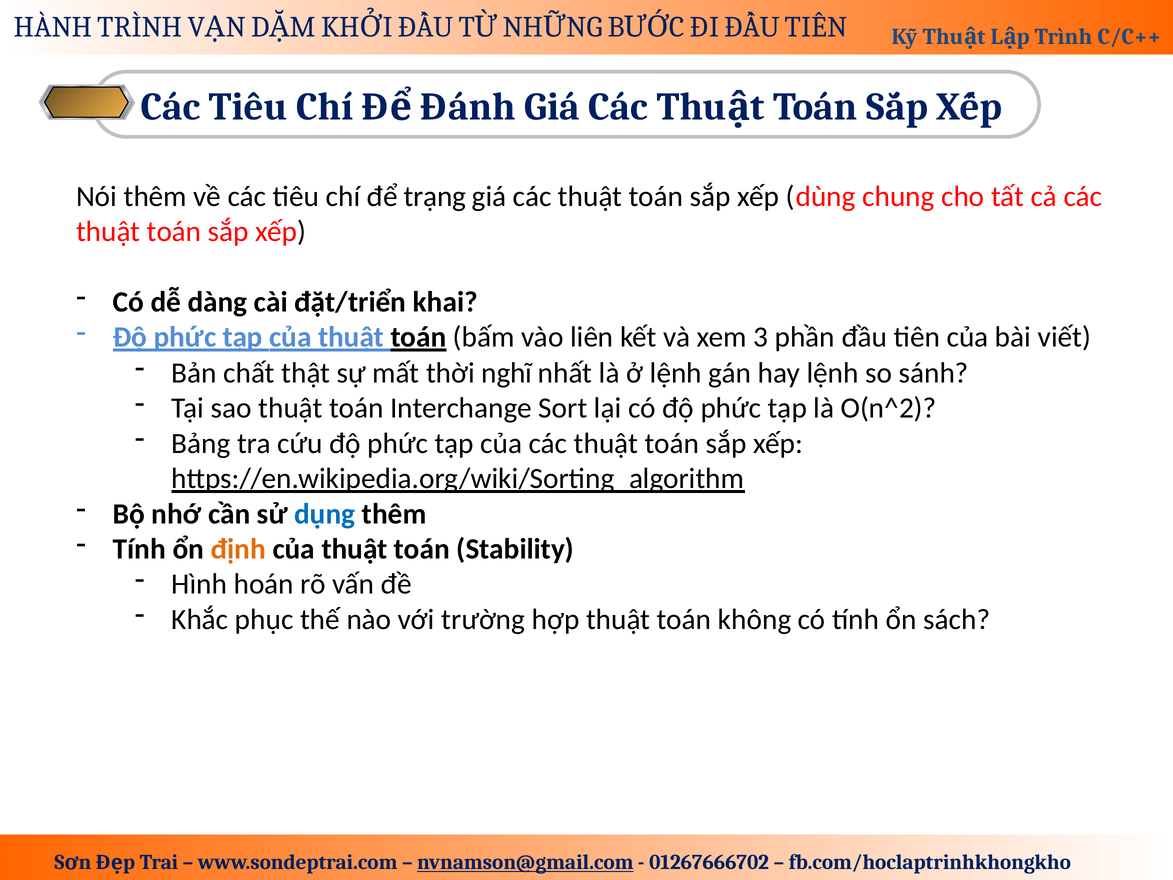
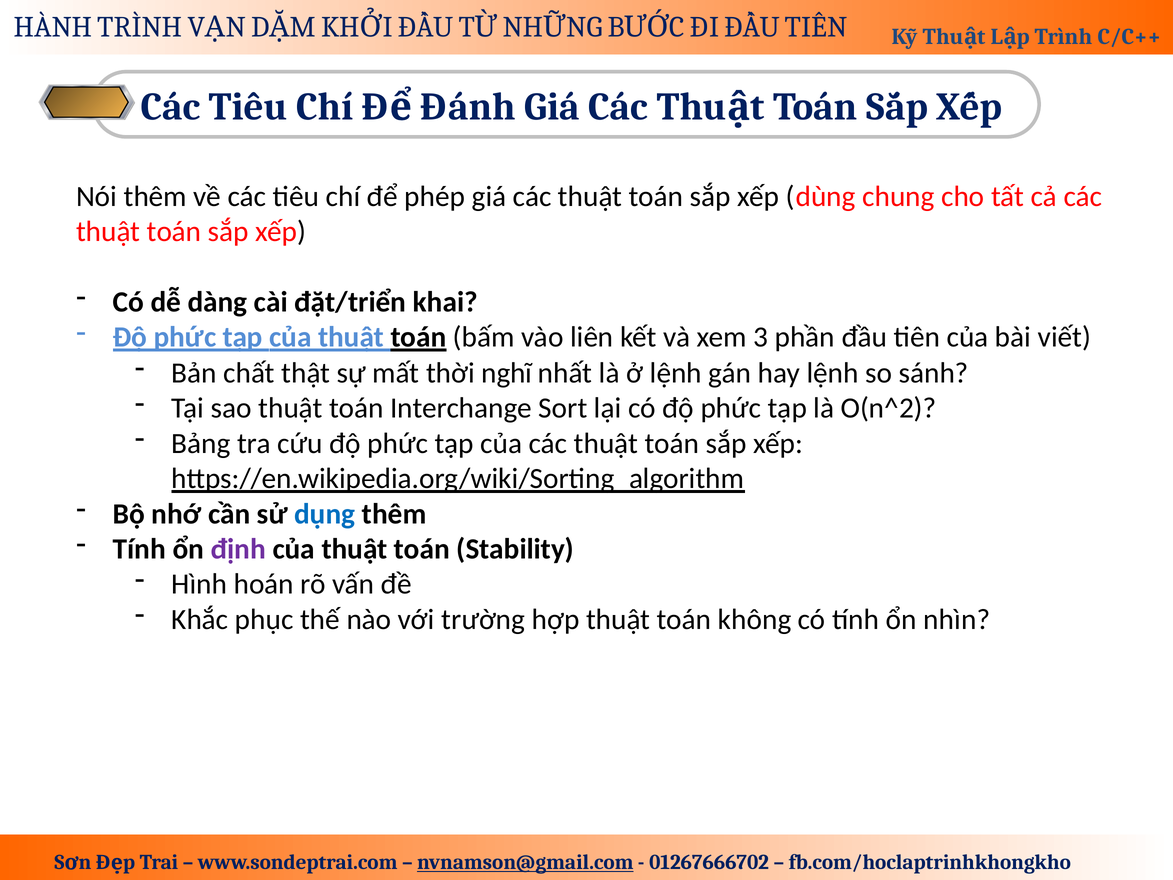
trạng: trạng -> phép (435, 196)
định colour: orange -> purple (238, 549)
sách: sách -> nhìn (957, 619)
